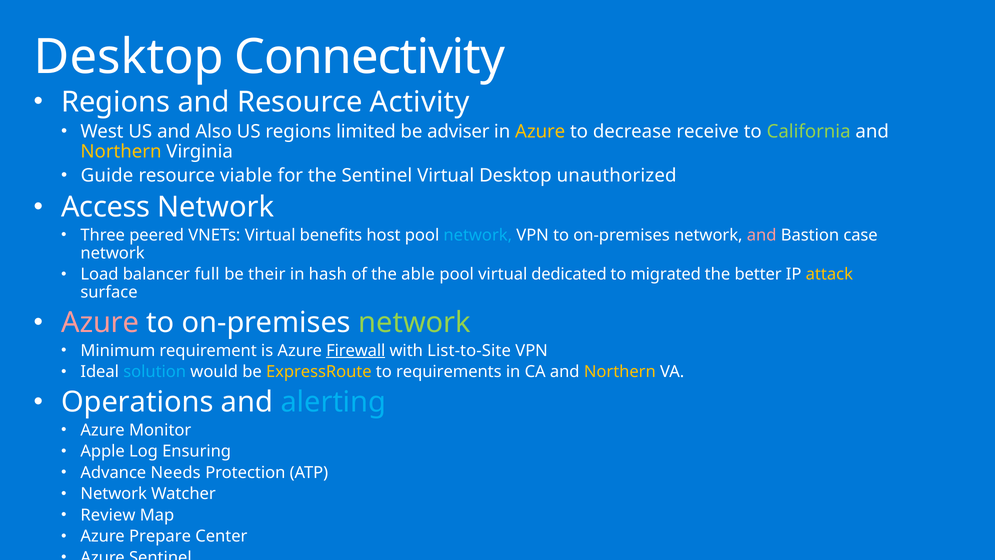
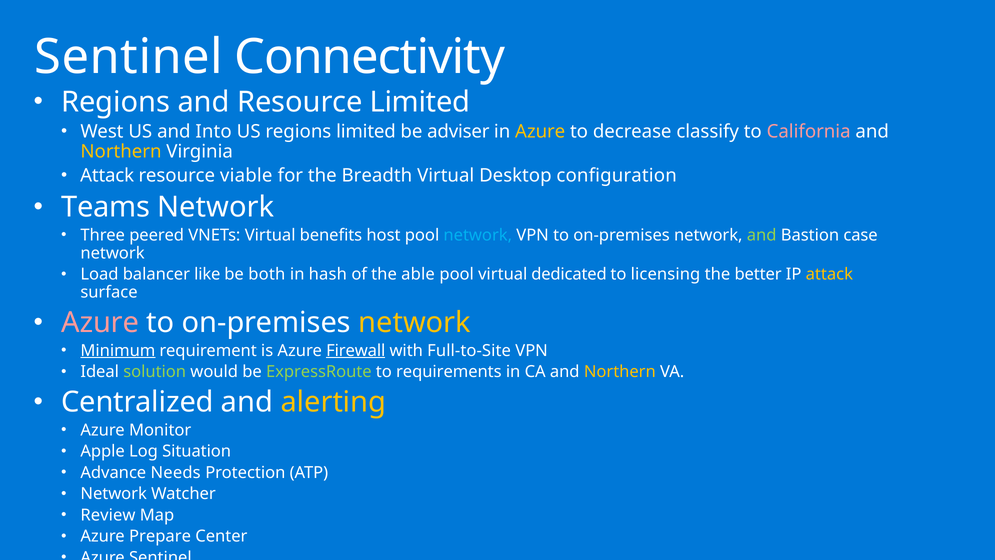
Desktop: Desktop -> Sentinel (129, 57)
Resource Activity: Activity -> Limited (420, 102)
Also: Also -> Into (214, 131)
receive: receive -> classify (708, 131)
California colour: light green -> pink (809, 131)
Guide: Guide -> Attack (107, 175)
the Sentinel: Sentinel -> Breadth (377, 175)
unauthorized: unauthorized -> configuration (617, 175)
Access: Access -> Teams (106, 207)
and colour: pink -> light green (762, 235)
full: full -> like (207, 274)
their: their -> both (267, 274)
migrated: migrated -> licensing (666, 274)
network colour: light green -> yellow (415, 322)
Minimum underline: none -> present (118, 350)
List-to-Site: List-to-Site -> Full-to-Site (469, 350)
solution colour: light blue -> light green (155, 372)
ExpressRoute colour: yellow -> light green (319, 372)
Operations: Operations -> Centralized (137, 402)
alerting colour: light blue -> yellow (333, 402)
Ensuring: Ensuring -> Situation (197, 451)
